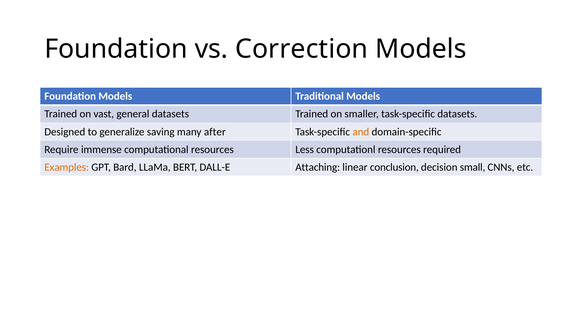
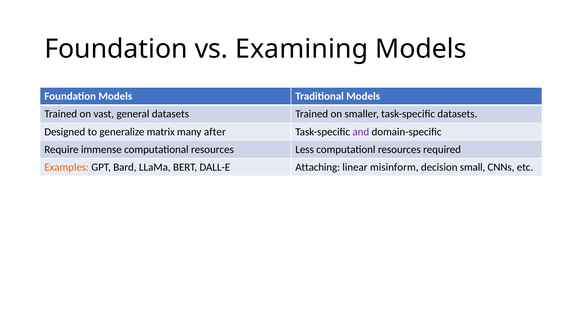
Correction: Correction -> Examining (302, 49)
saving: saving -> matrix (161, 132)
and colour: orange -> purple (361, 132)
conclusion: conclusion -> misinform (394, 167)
